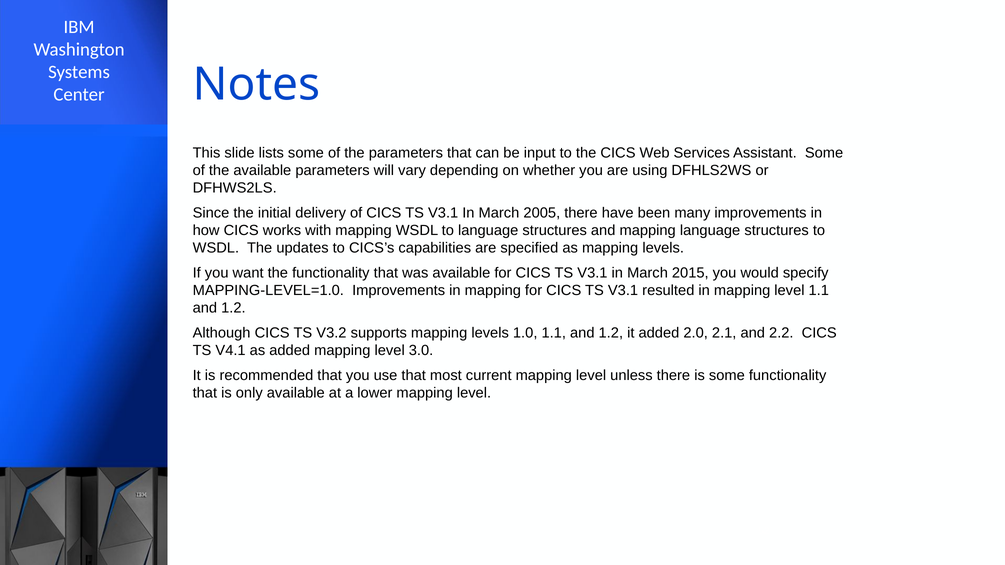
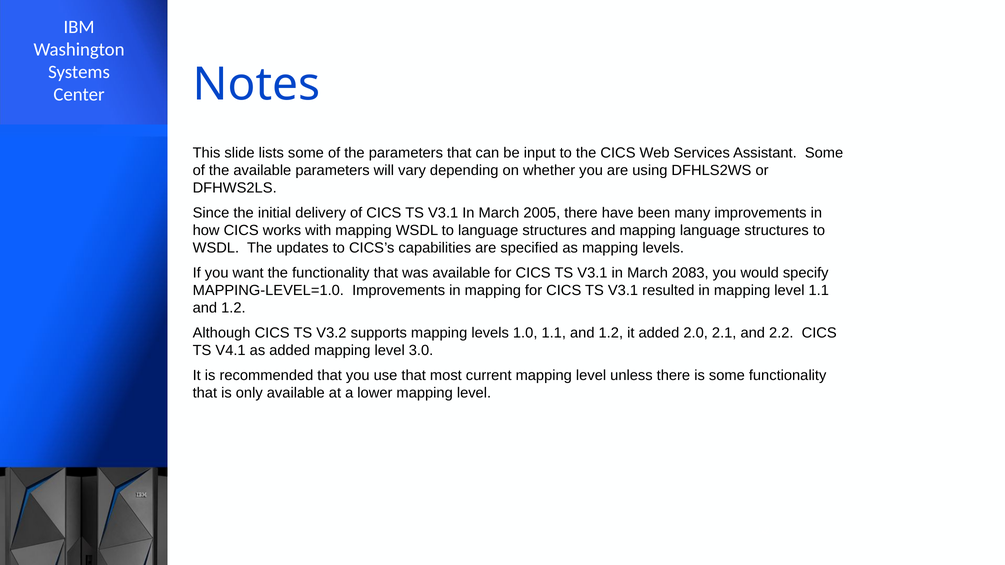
2015: 2015 -> 2083 (690, 273)
